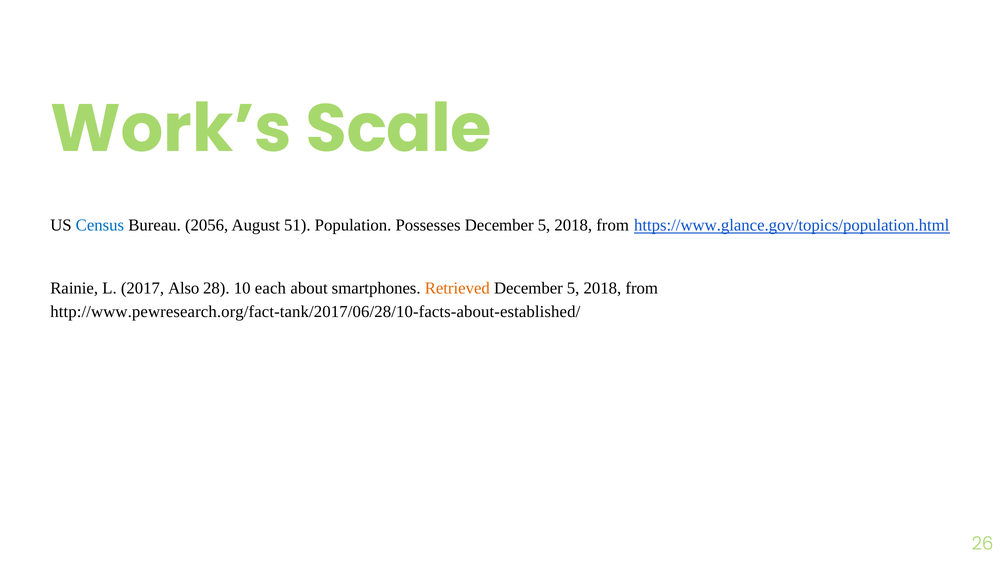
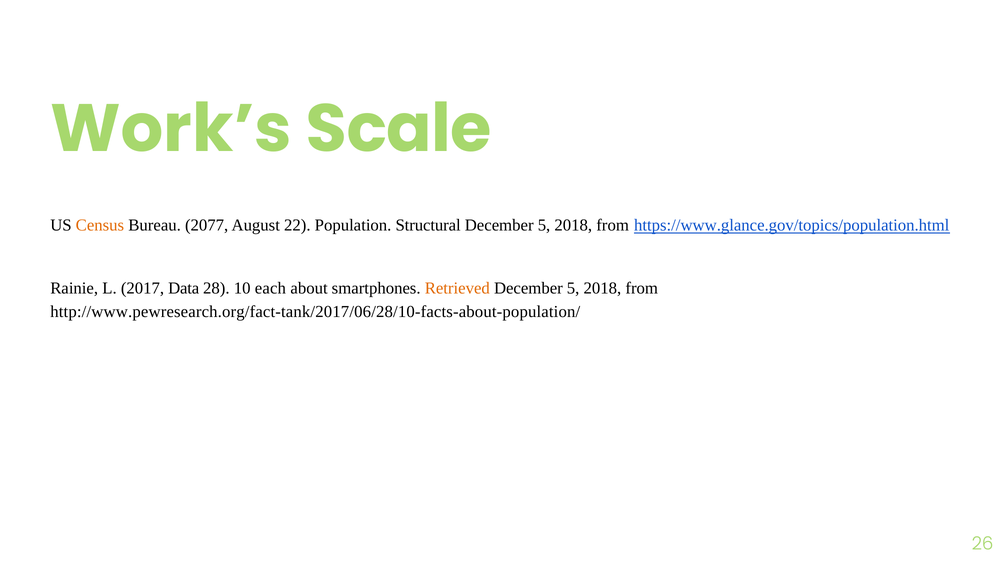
Census colour: blue -> orange (100, 225)
2056: 2056 -> 2077 (207, 225)
51: 51 -> 22 (297, 225)
Possesses: Possesses -> Structural (428, 225)
Also: Also -> Data (184, 288)
http://www.pewresearch.org/fact-tank/2017/06/28/10-facts-about-established/: http://www.pewresearch.org/fact-tank/2017/06/28/10-facts-about-established/ -> http://www.pewresearch.org/fact-tank/2017/06/28/10-facts-about-population/ (315, 311)
